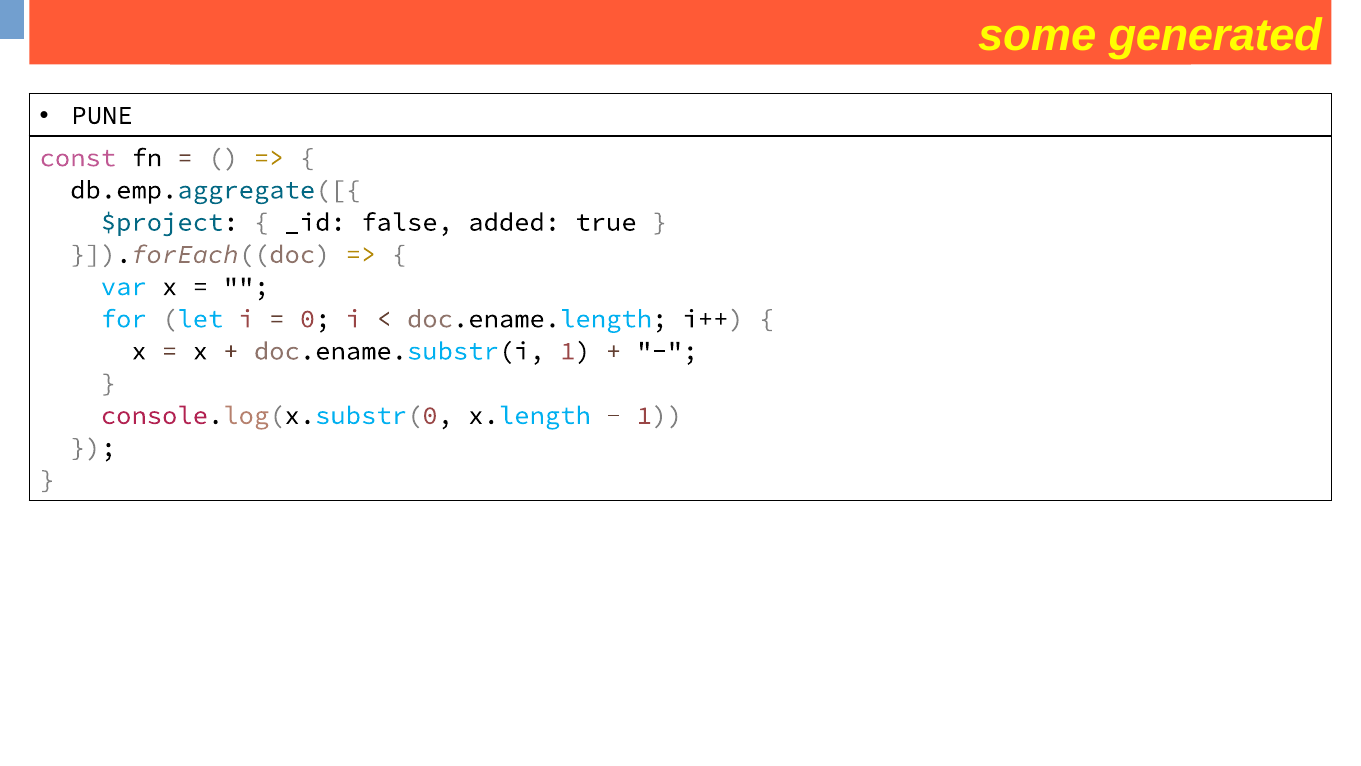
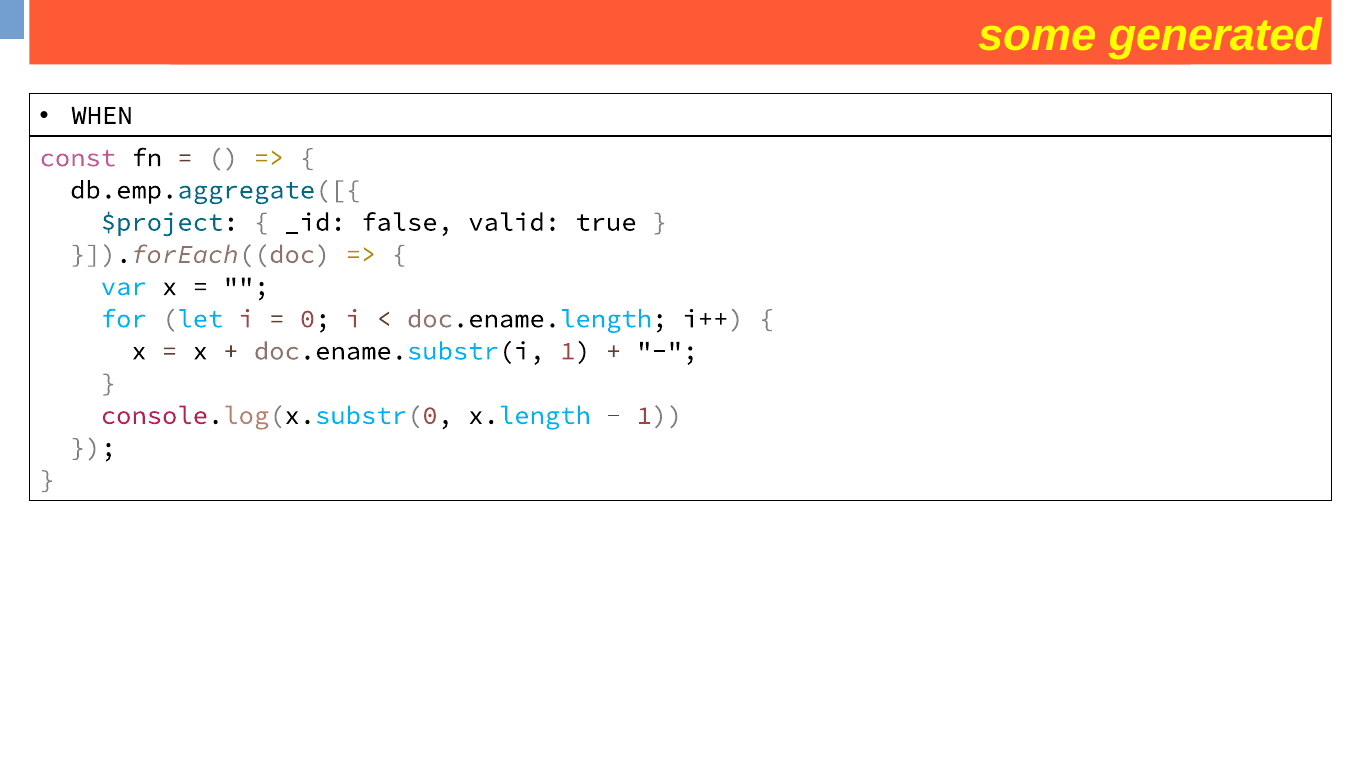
PUNE: PUNE -> WHEN (102, 115)
added: added -> valid (514, 222)
